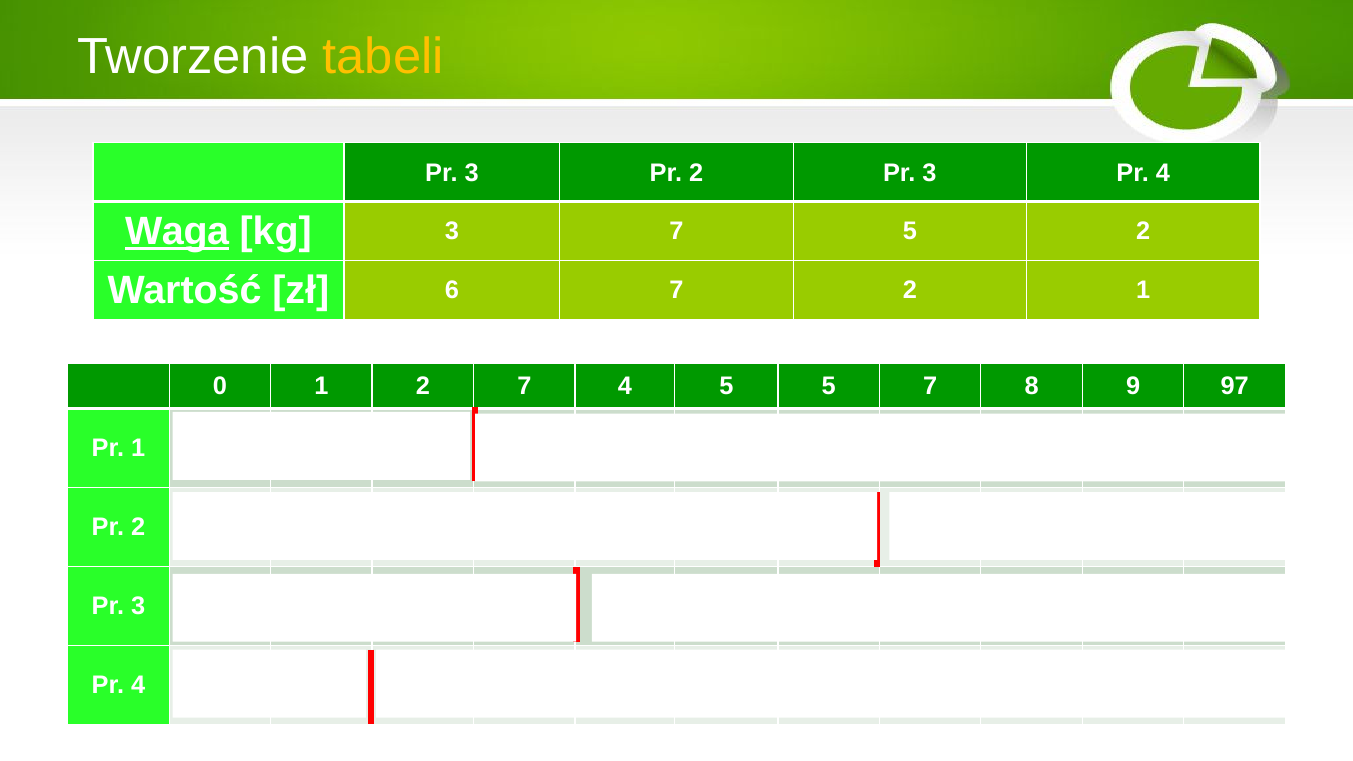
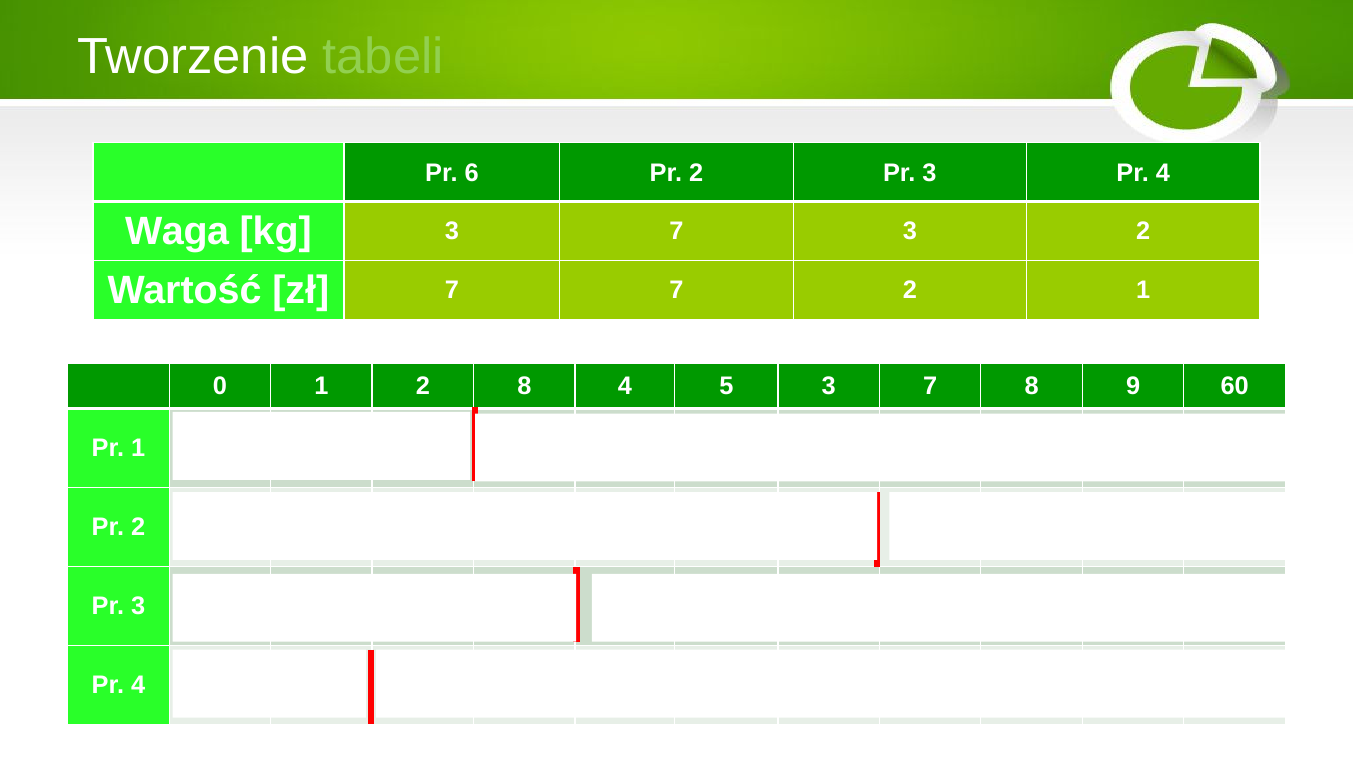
tabeli colour: yellow -> light green (383, 57)
3: 3 -> 6 (472, 173)
Waga underline: present -> none (177, 232)
7 5: 5 -> 3 (910, 231)
zł 6: 6 -> 7 (452, 290)
2 7: 7 -> 8 (524, 386)
5 5: 5 -> 3 (829, 386)
97: 97 -> 60 (1235, 386)
